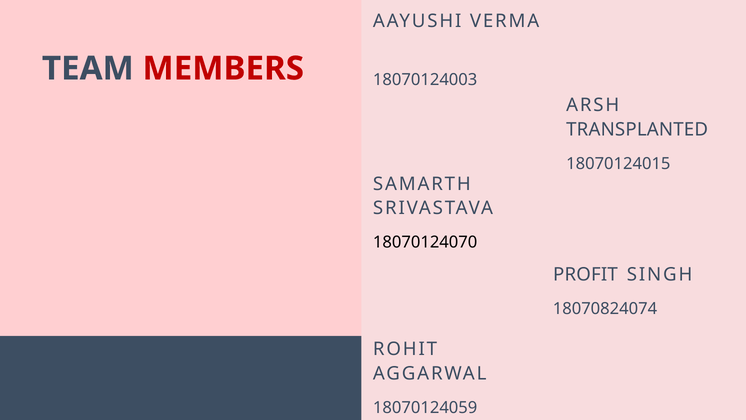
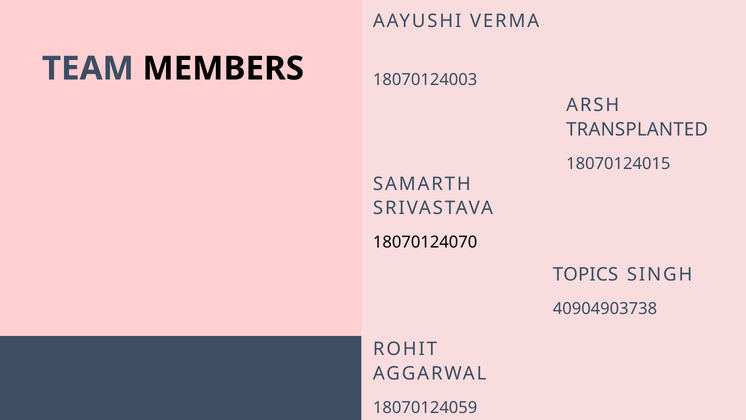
MEMBERS colour: red -> black (223, 68)
PROFIT: PROFIT -> TOPICS (585, 274)
18070824074: 18070824074 -> 40904903738 (605, 309)
